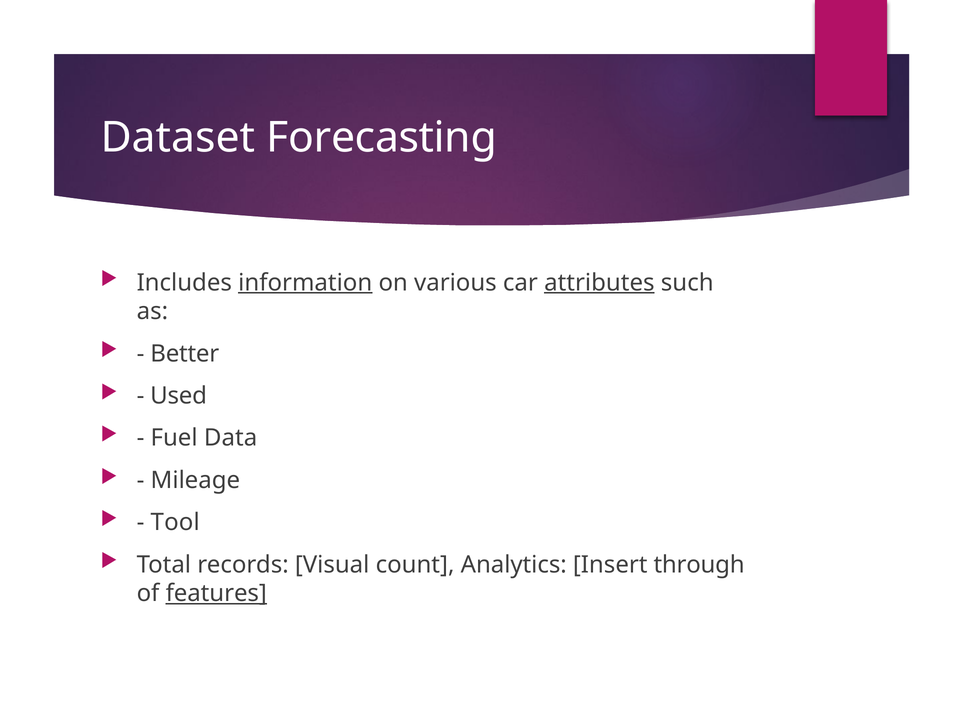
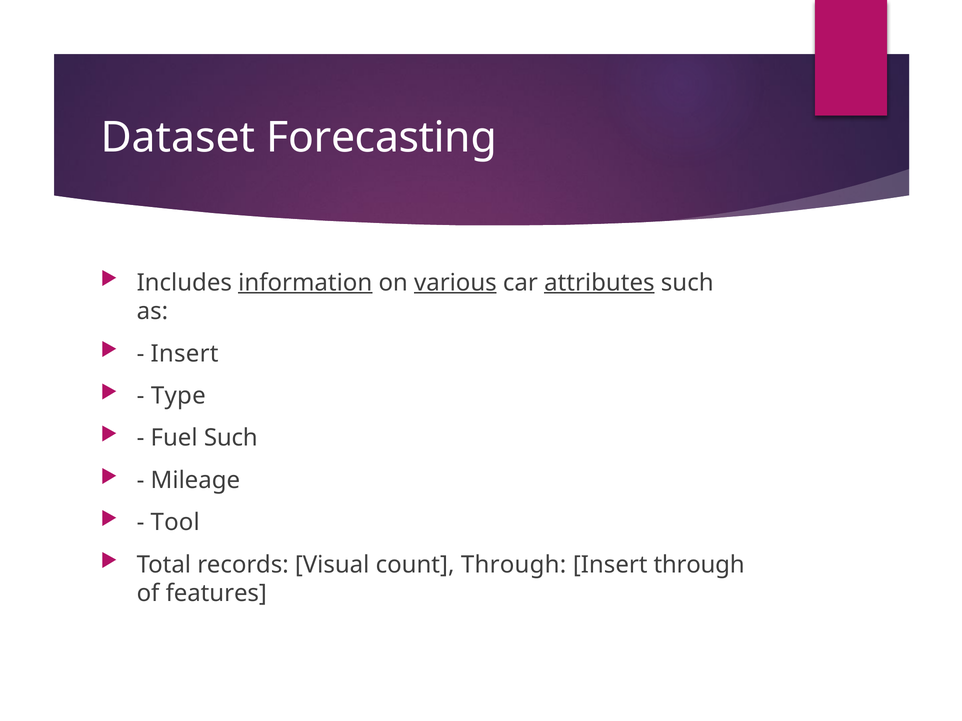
various underline: none -> present (455, 283)
Better: Better -> Insert (185, 354)
Used: Used -> Type (178, 396)
Fuel Data: Data -> Such (231, 438)
count Analytics: Analytics -> Through (514, 565)
features underline: present -> none (216, 594)
